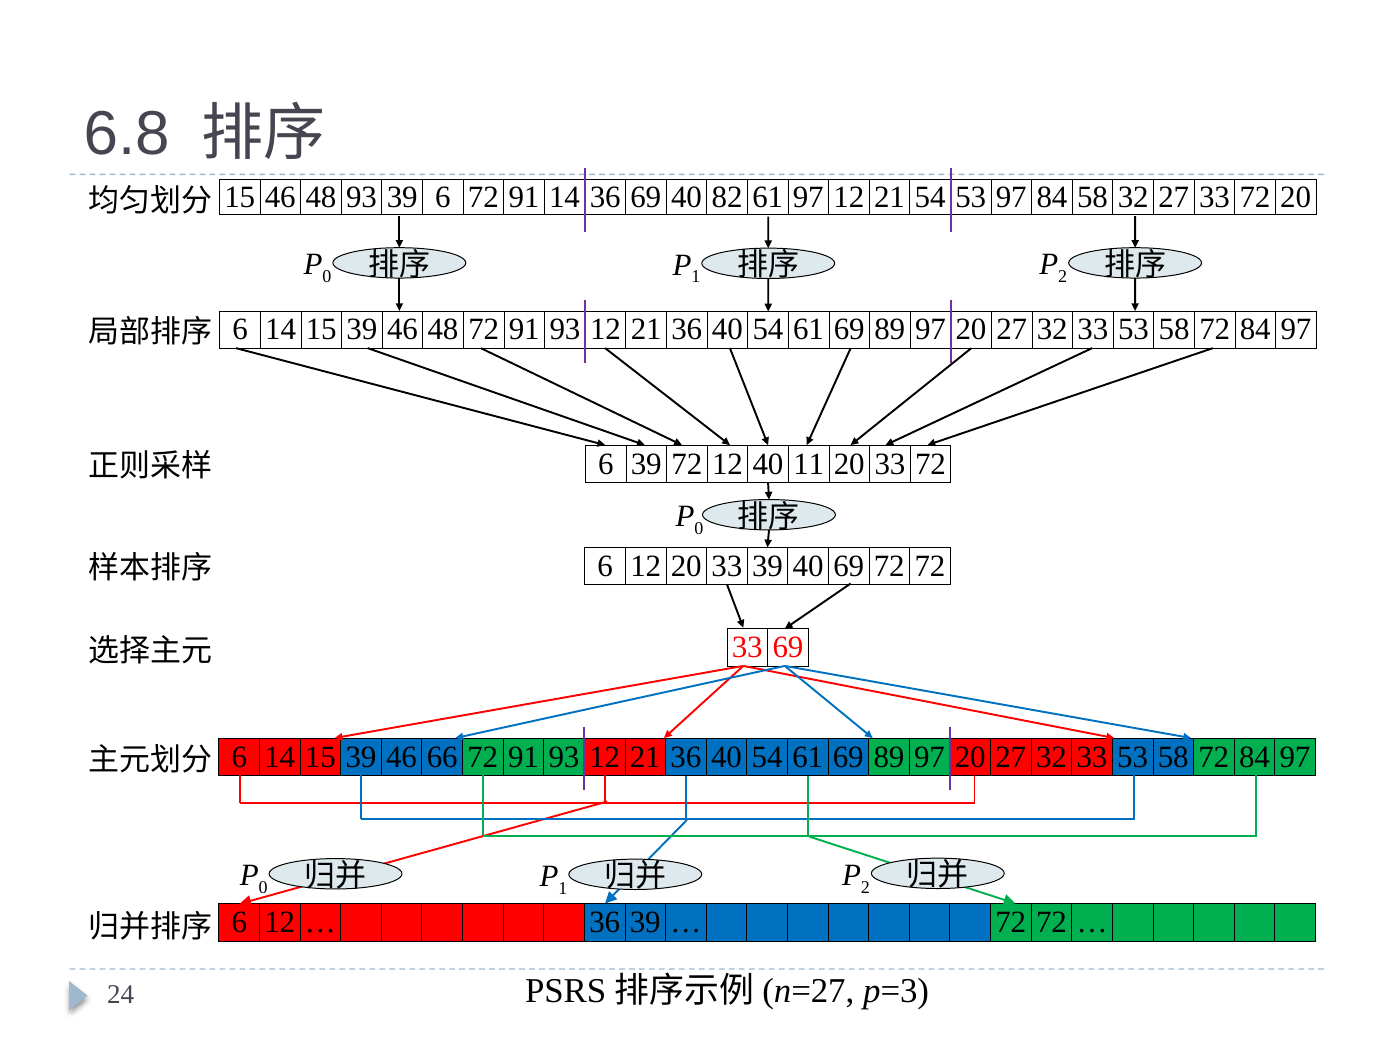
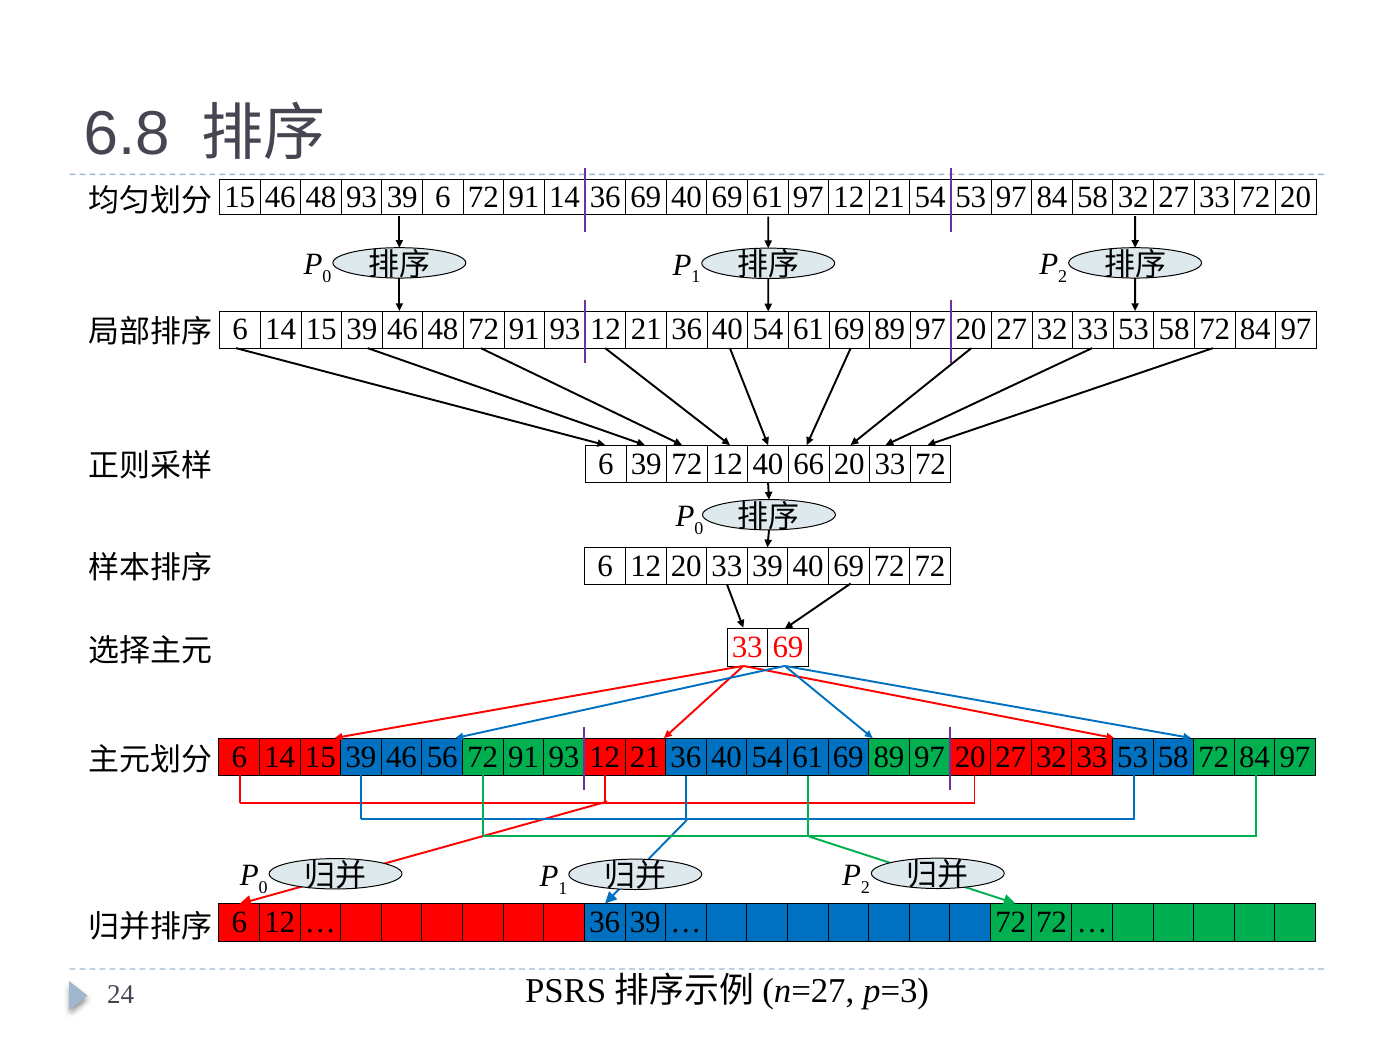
69 40 82: 82 -> 69 (727, 197)
11: 11 -> 66 (809, 464)
66: 66 -> 56 (442, 756)
